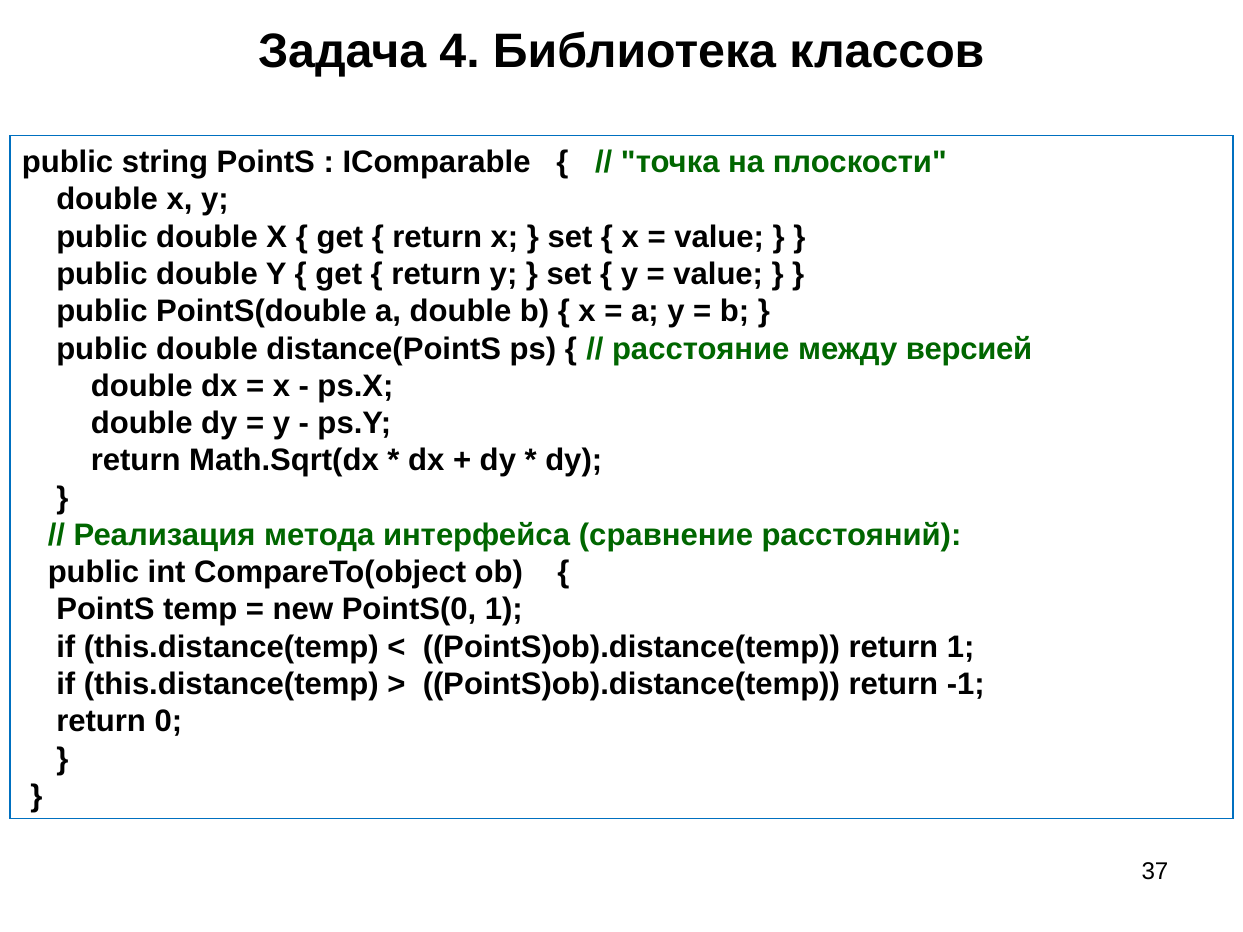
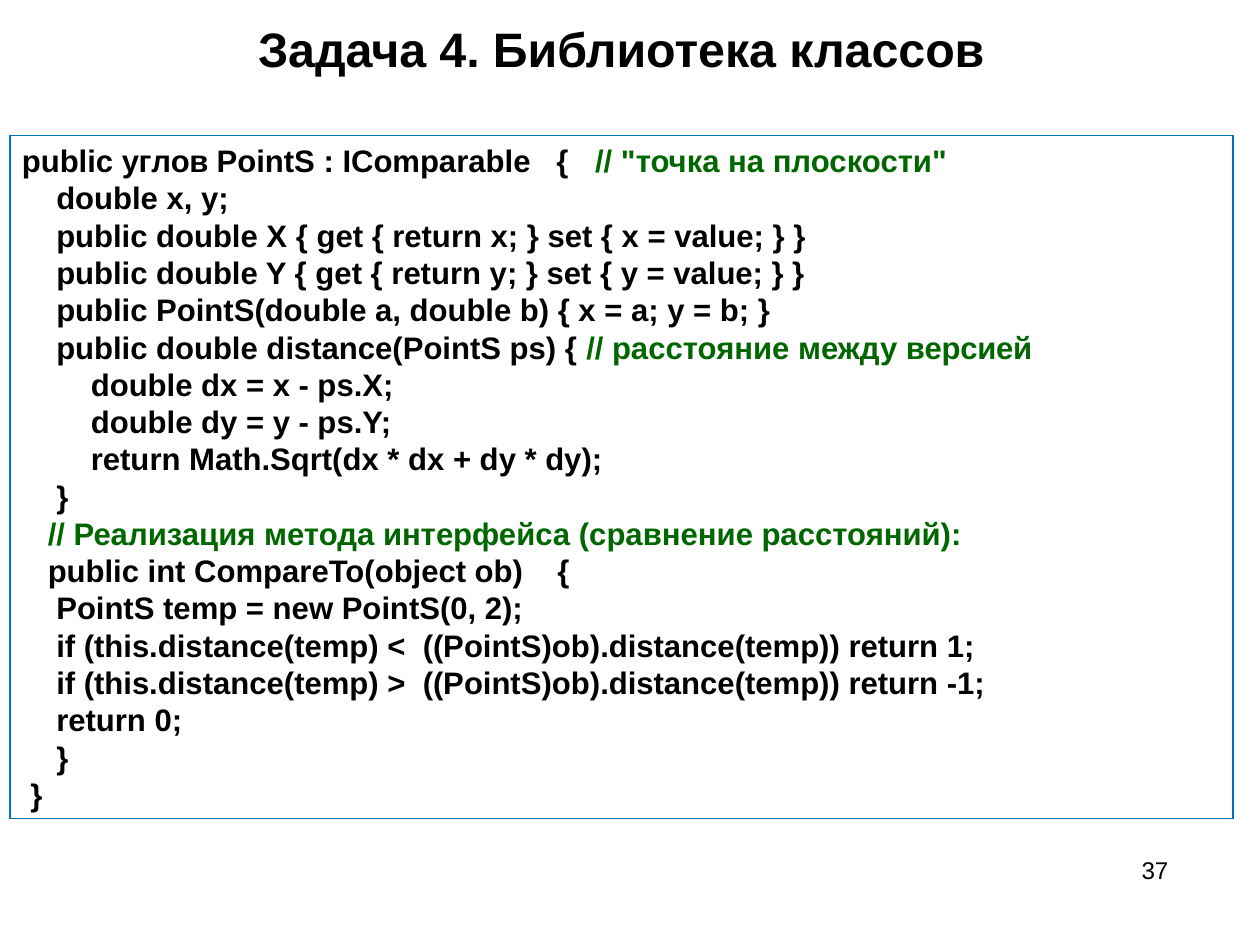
string: string -> углов (165, 162)
PointS(0 1: 1 -> 2 (504, 610)
